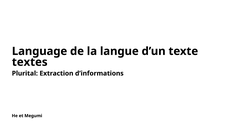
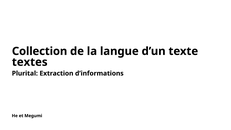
Language: Language -> Collection (40, 51)
